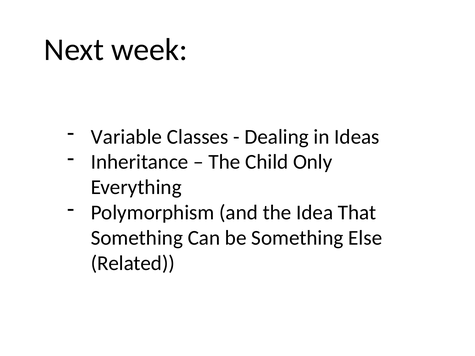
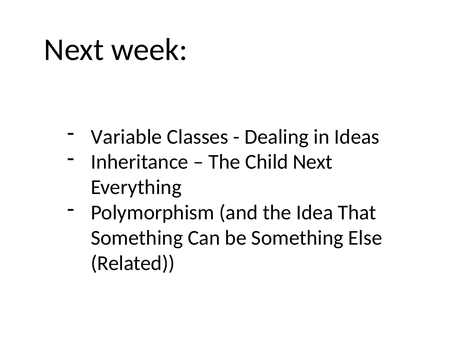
Child Only: Only -> Next (313, 162)
